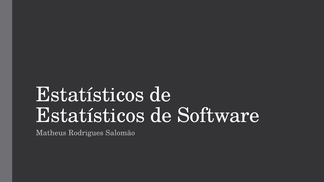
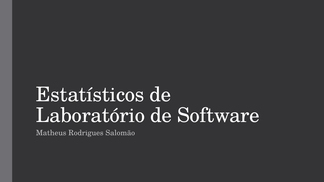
Estatísticos: Estatísticos -> Laboratório (90, 116)
